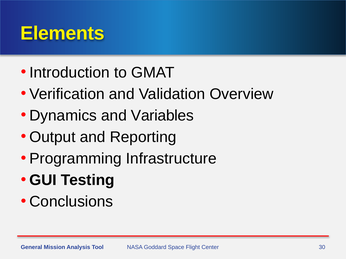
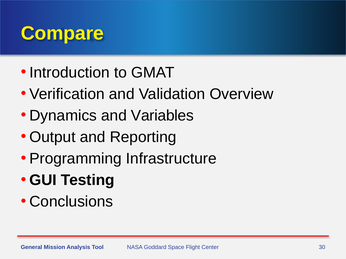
Elements: Elements -> Compare (62, 33)
